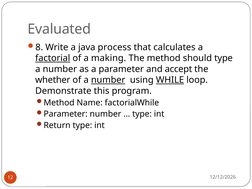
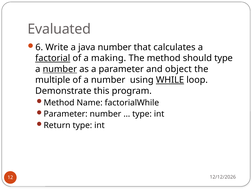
8: 8 -> 6 (39, 47)
java process: process -> number (115, 47)
number underline: none -> present (60, 69)
accept: accept -> object (178, 69)
whether: whether -> multiple (53, 80)
number underline: present -> none (108, 80)
